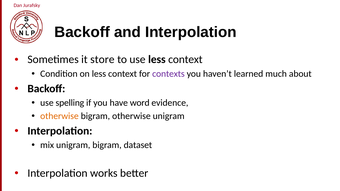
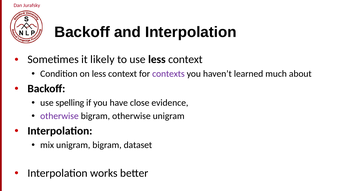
store: store -> likely (102, 60)
word: word -> close (140, 103)
otherwise colour: orange -> purple (59, 116)
